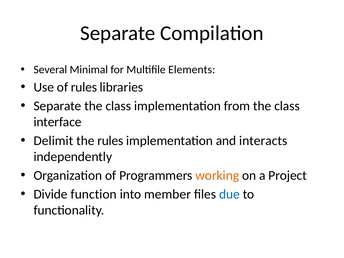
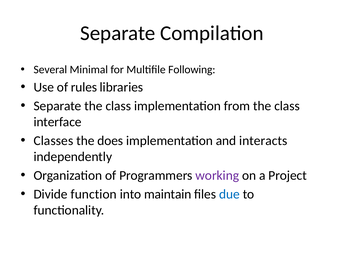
Elements: Elements -> Following (192, 70)
Delimit: Delimit -> Classes (53, 141)
the rules: rules -> does (110, 141)
working colour: orange -> purple (217, 175)
member: member -> maintain (168, 194)
